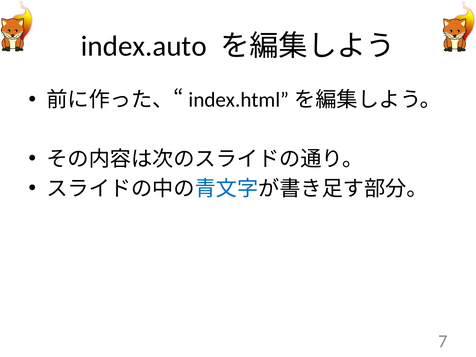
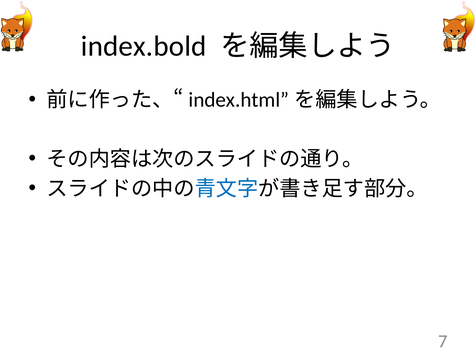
index.auto: index.auto -> index.bold (144, 46)
